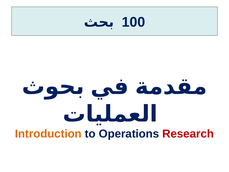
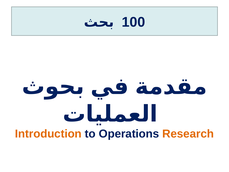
Research colour: red -> orange (188, 134)
